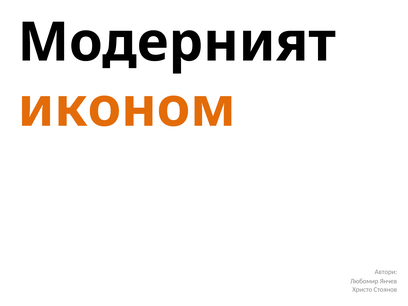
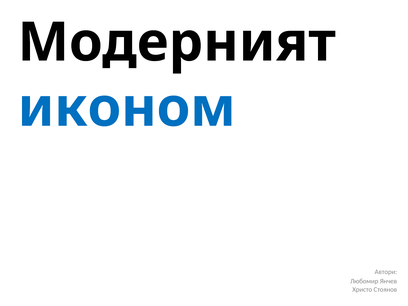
иконом colour: orange -> blue (127, 108)
